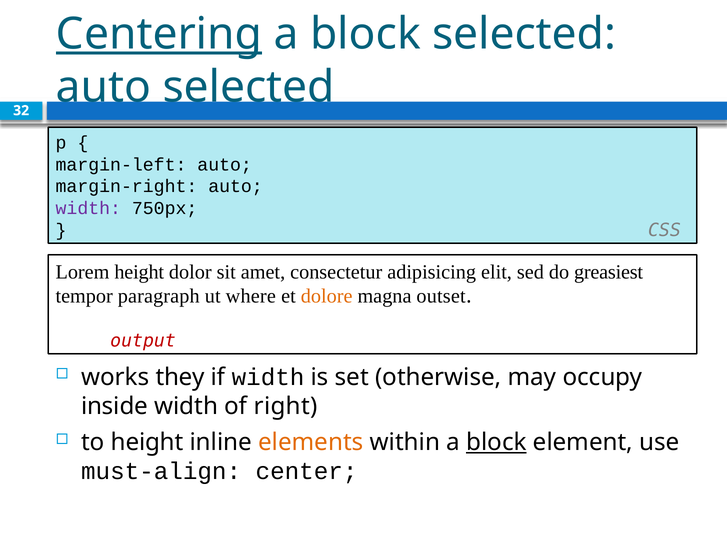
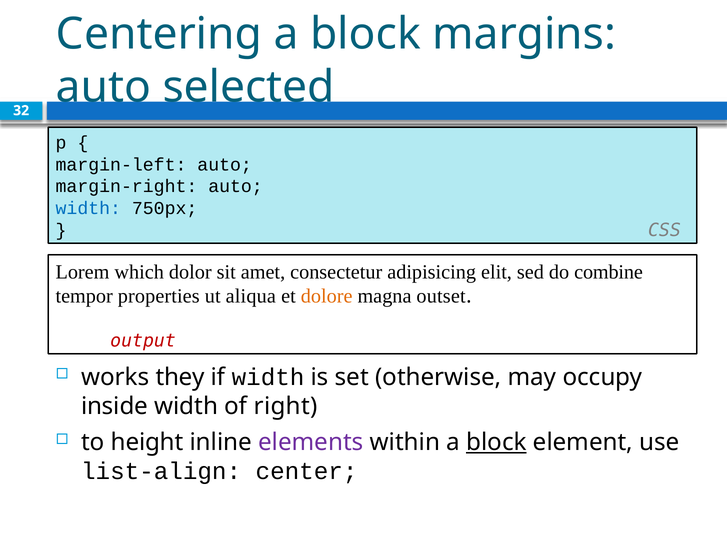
Centering underline: present -> none (159, 34)
block selected: selected -> margins (524, 34)
width colour: purple -> blue (88, 208)
Lorem height: height -> which (139, 272)
greasiest: greasiest -> combine (609, 272)
paragraph: paragraph -> properties (159, 296)
where: where -> aliqua (251, 296)
elements colour: orange -> purple (311, 443)
must-align: must-align -> list-align (161, 472)
